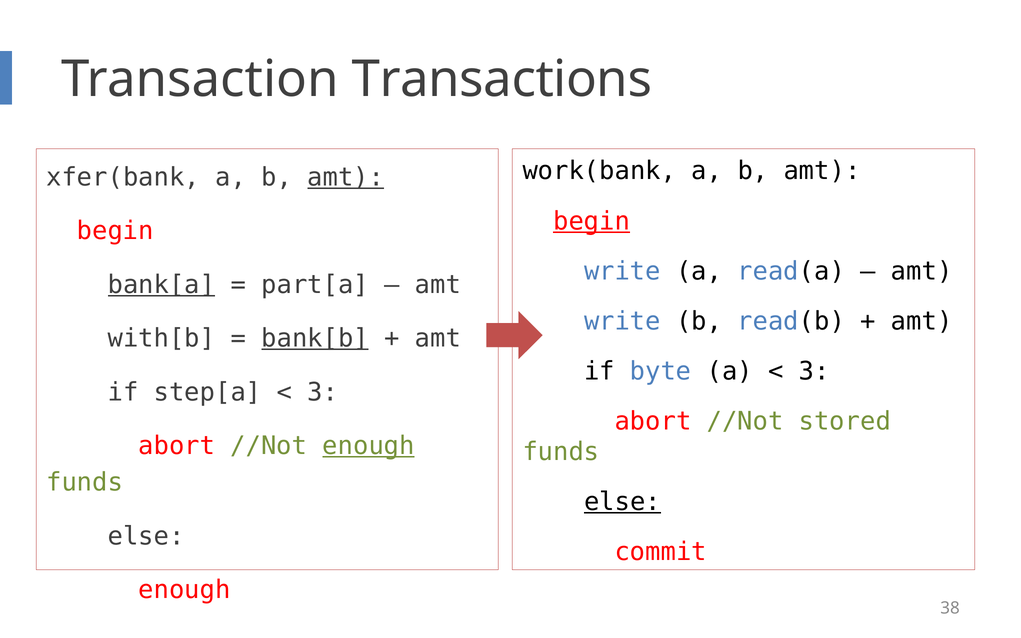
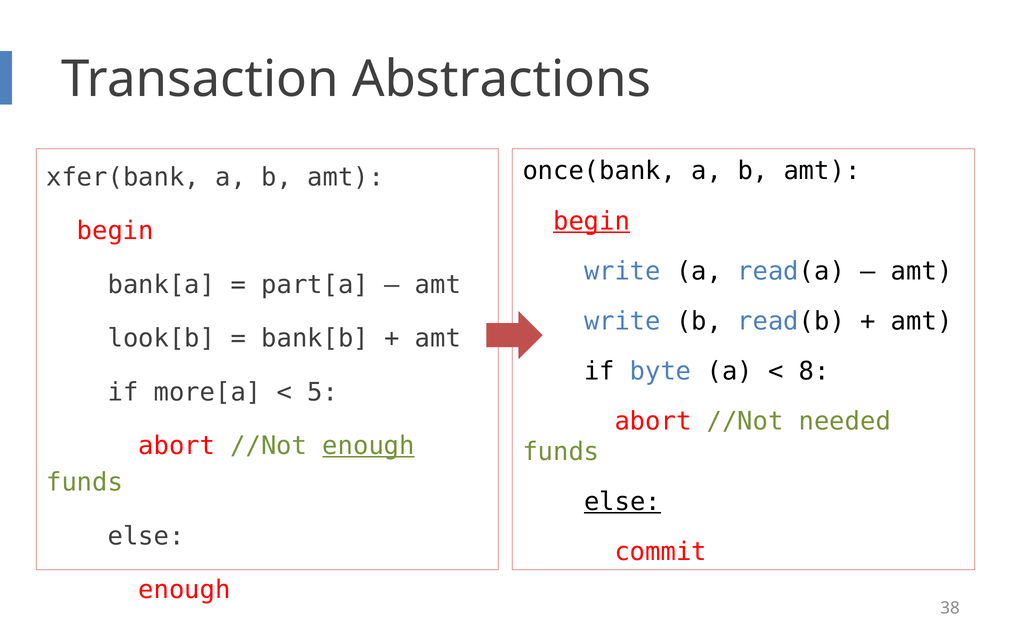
Transactions: Transactions -> Abstractions (502, 79)
work(bank: work(bank -> once(bank (599, 171)
amt underline: present -> none (346, 177)
bank[a underline: present -> none (161, 285)
with[b: with[b -> look[b (161, 338)
bank[b underline: present -> none (315, 338)
3: 3 -> 8 (814, 371)
step[a: step[a -> more[a (207, 392)
3: 3 -> 5 (323, 392)
stored: stored -> needed (845, 421)
